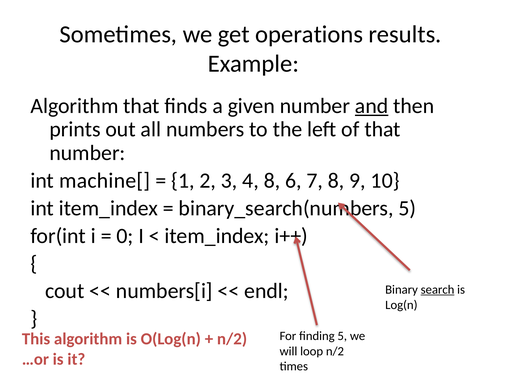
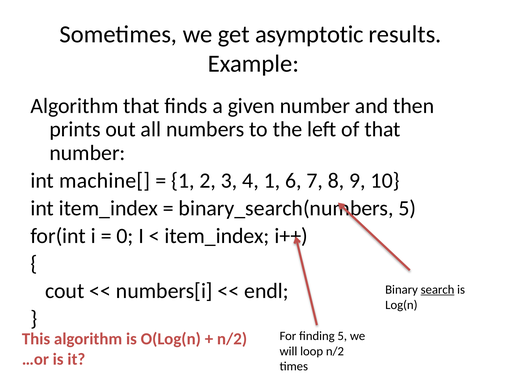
operations: operations -> asymptotic (309, 34)
and underline: present -> none (372, 106)
4 8: 8 -> 1 (272, 181)
